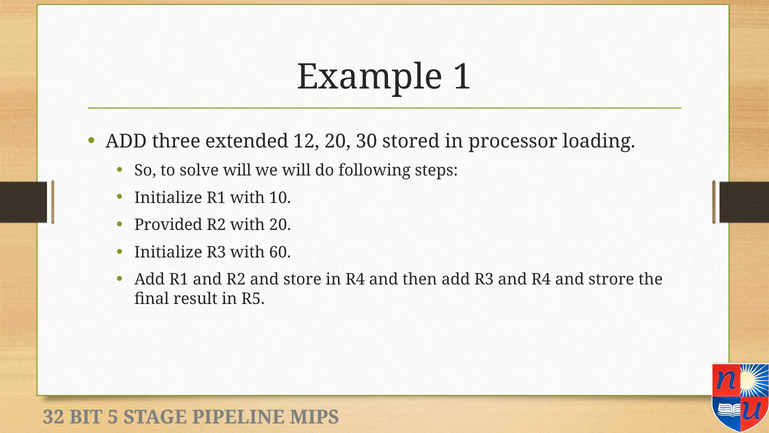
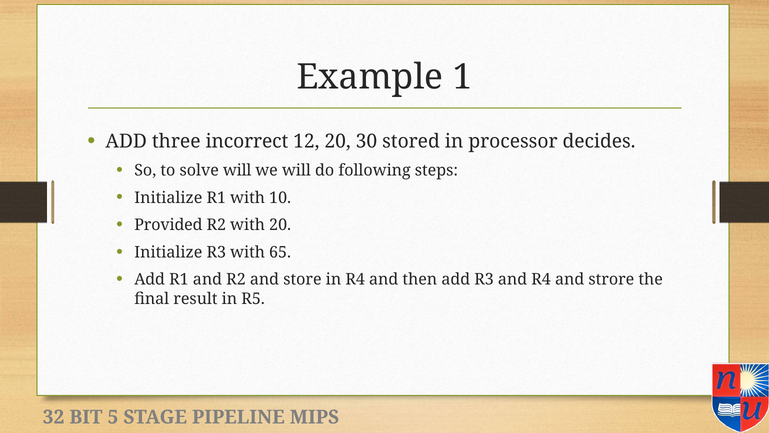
extended: extended -> incorrect (247, 141)
loading: loading -> decides (599, 141)
60: 60 -> 65 (280, 252)
